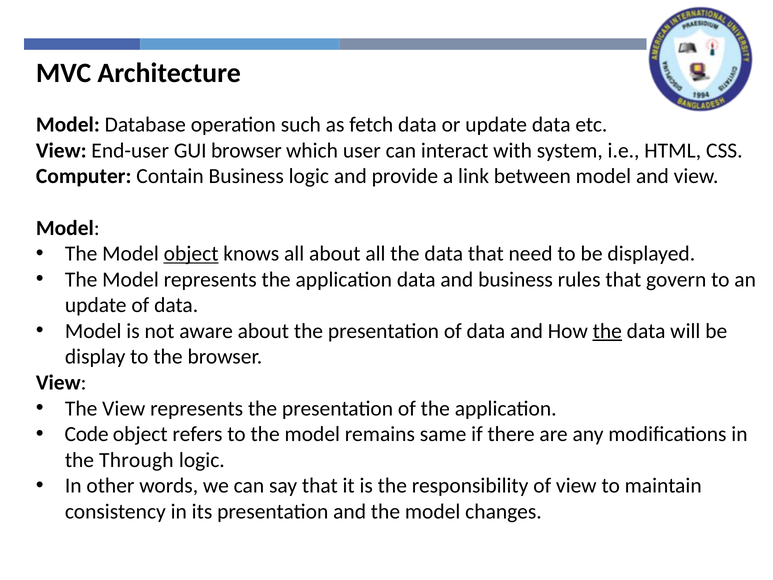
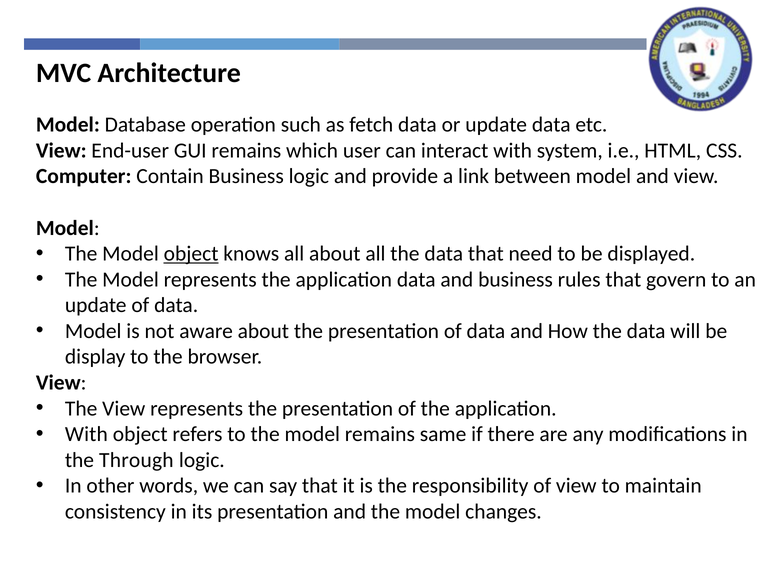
GUI browser: browser -> remains (246, 150)
the underline: present -> none (607, 331)
Code: Code -> With (86, 434)
